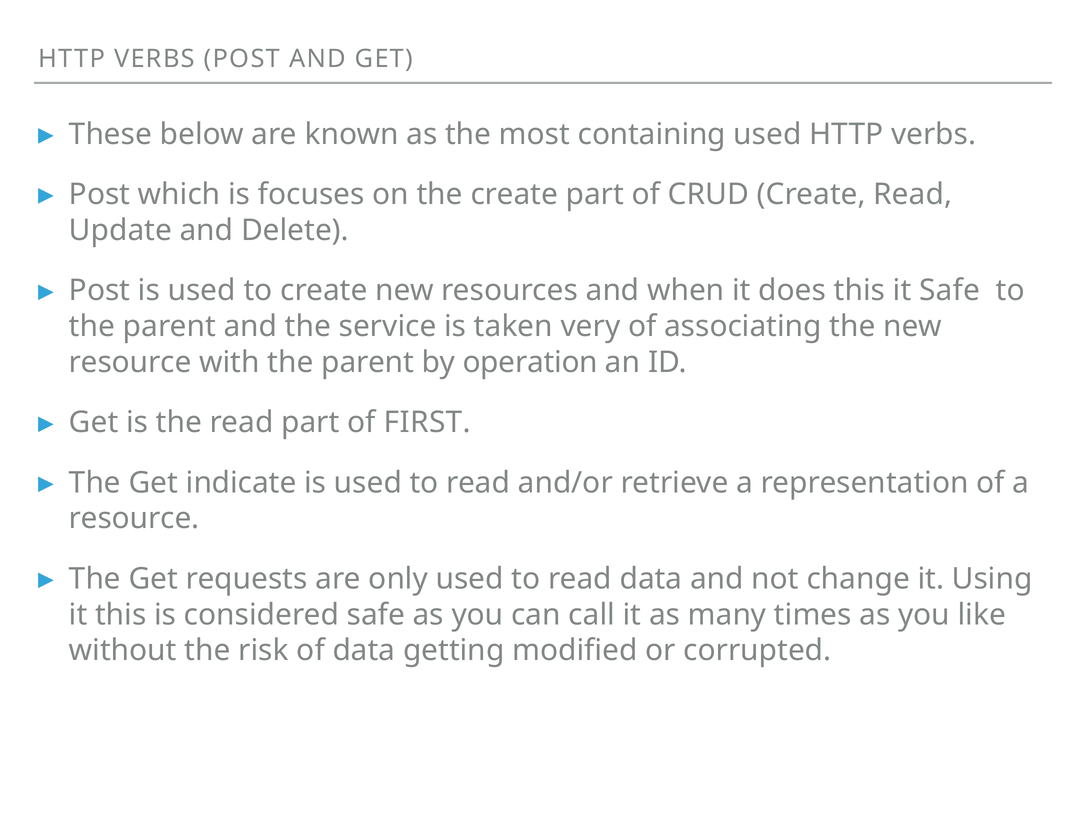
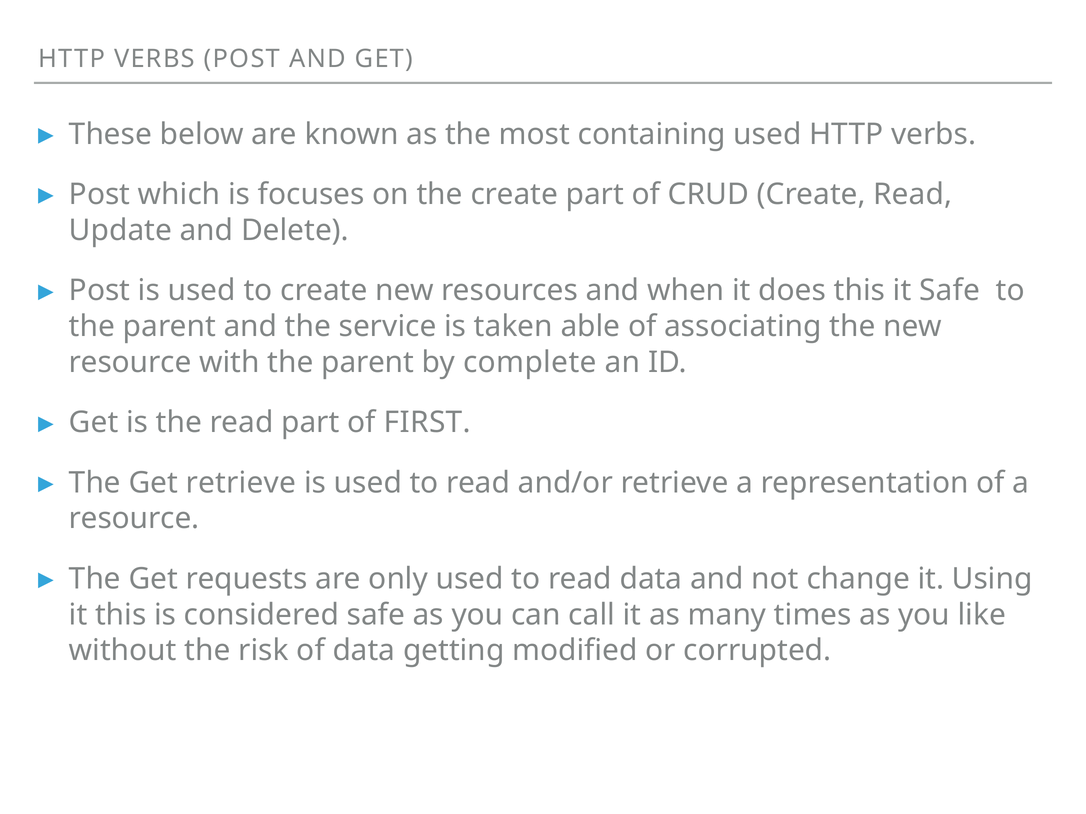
very: very -> able (590, 327)
operation: operation -> complete (530, 362)
Get indicate: indicate -> retrieve (241, 483)
